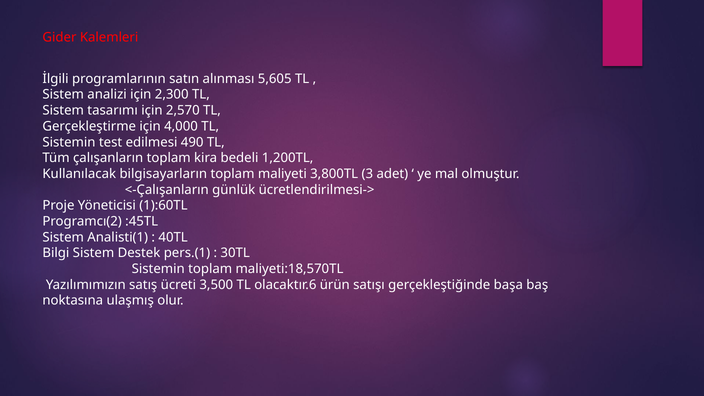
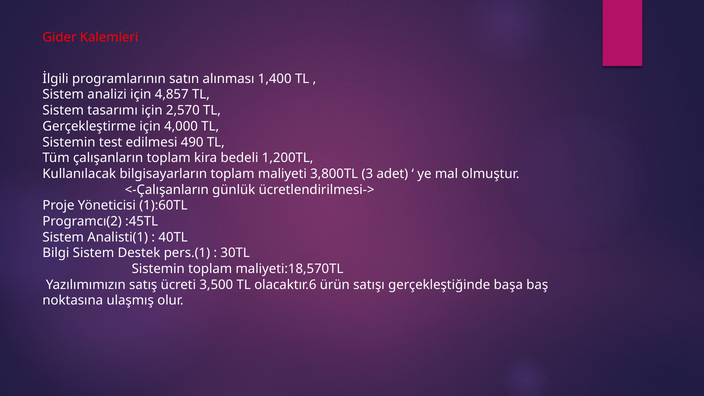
5,605: 5,605 -> 1,400 (275, 79)
2,300: 2,300 -> 4,857 (172, 95)
